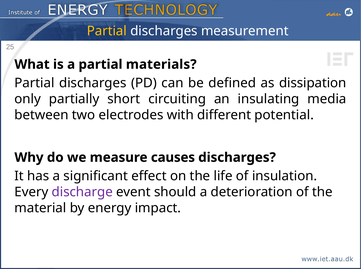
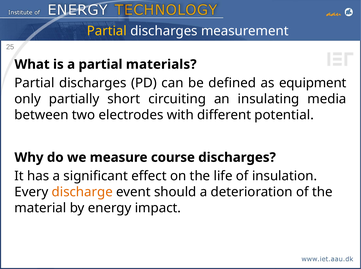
dissipation: dissipation -> equipment (313, 83)
causes: causes -> course (173, 158)
discharge colour: purple -> orange (82, 192)
